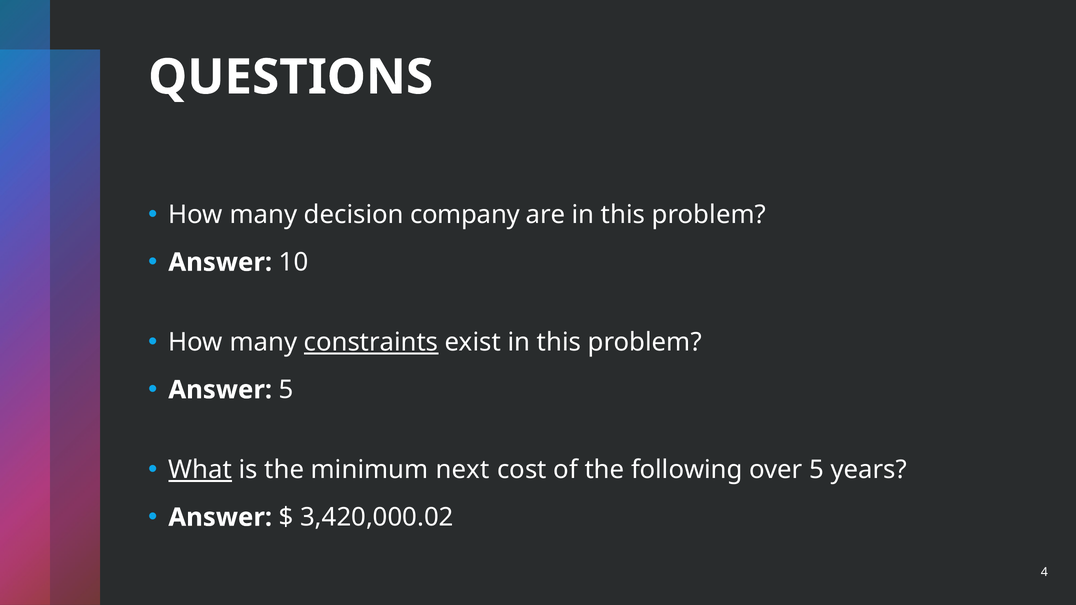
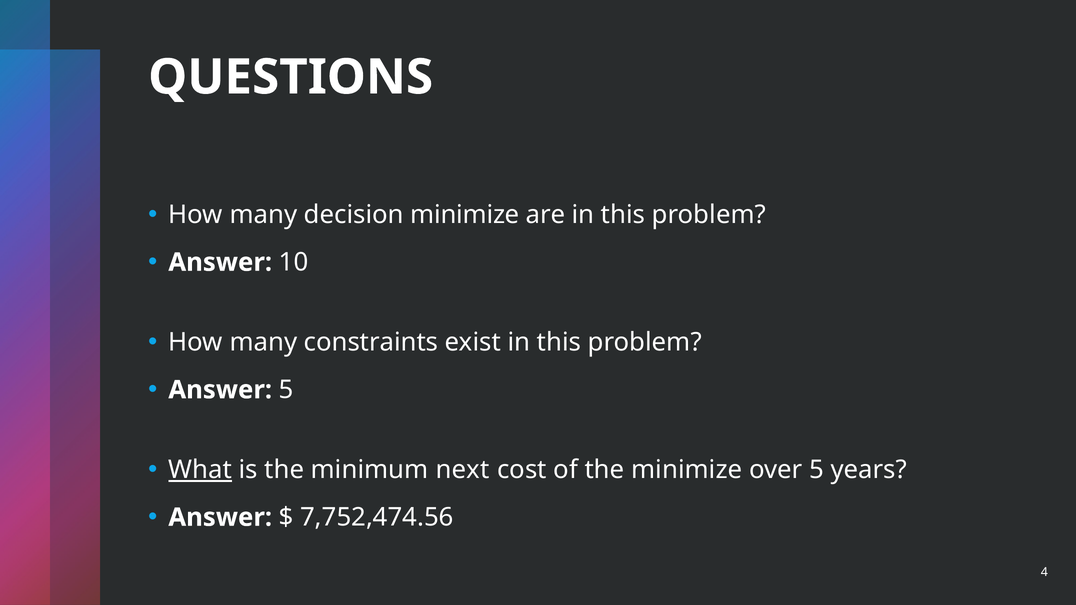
decision company: company -> minimize (465, 215)
constraints underline: present -> none (371, 343)
the following: following -> minimize (687, 470)
3,420,000.02: 3,420,000.02 -> 7,752,474.56 (377, 518)
